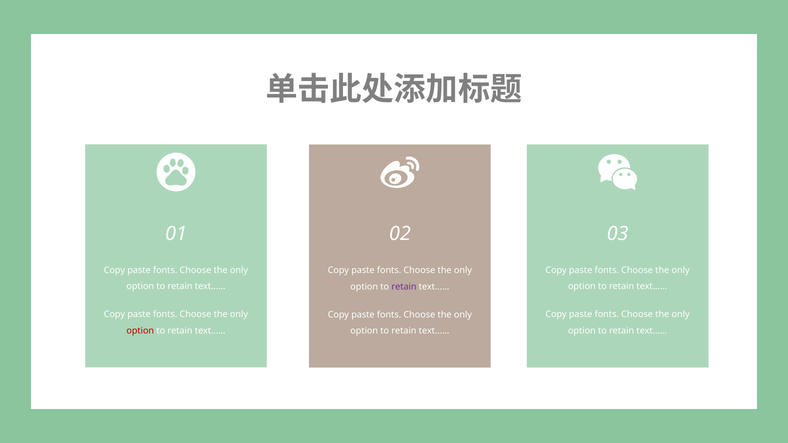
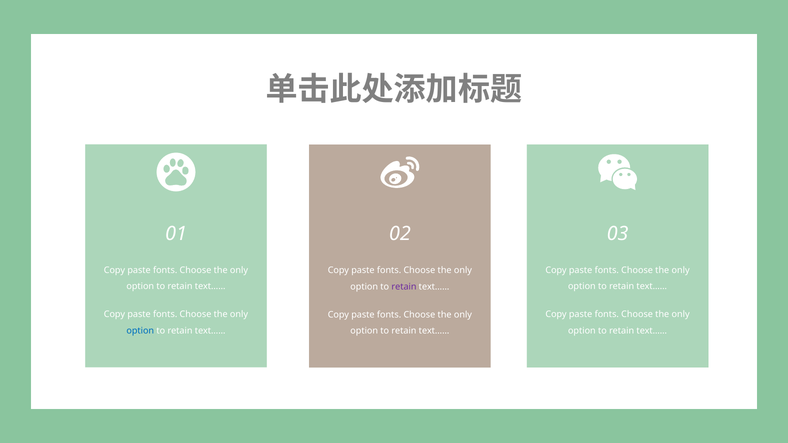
option colour: red -> blue (140, 331)
